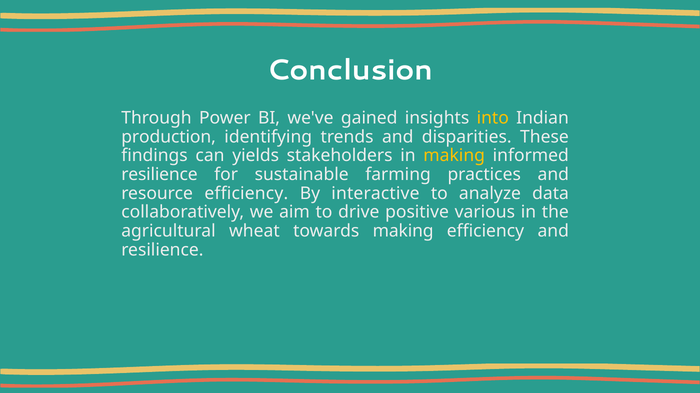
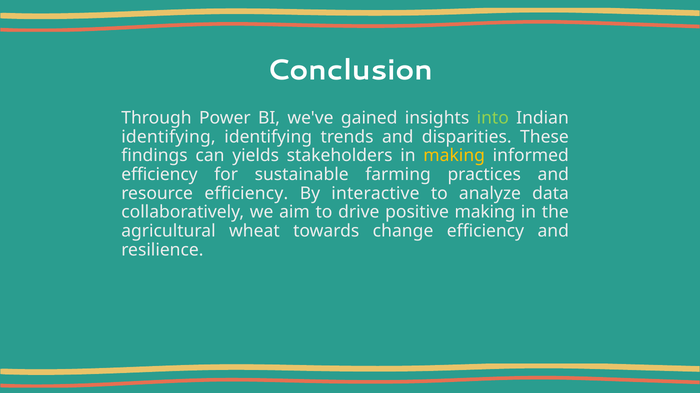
into colour: yellow -> light green (493, 118)
production: production -> identifying (168, 137)
resilience: resilience -> efficiency (159, 175)
positive various: various -> making (485, 213)
towards making: making -> change (403, 231)
